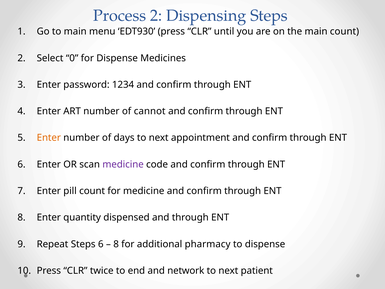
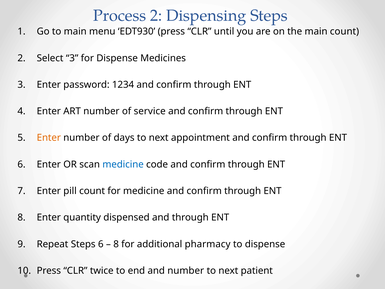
Select 0: 0 -> 3 (72, 58)
cannot: cannot -> service (150, 111)
medicine colour: purple -> blue (123, 164)
and network: network -> number (186, 270)
